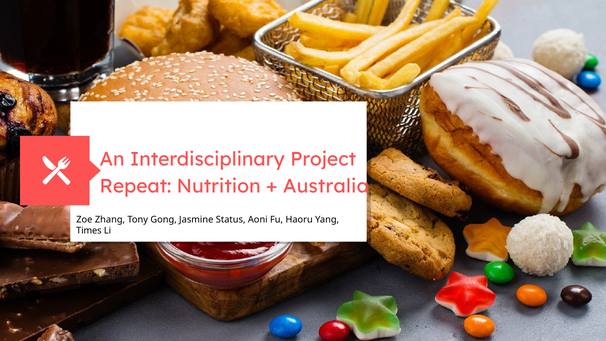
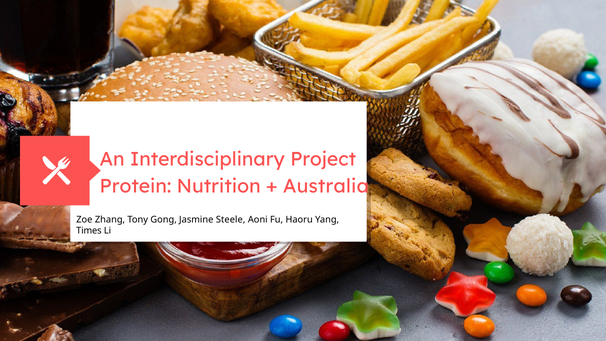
Repeat: Repeat -> Protein (135, 186)
Status: Status -> Steele (231, 220)
